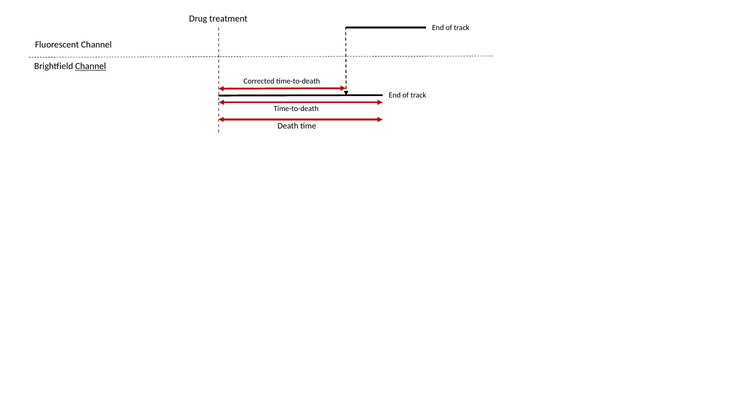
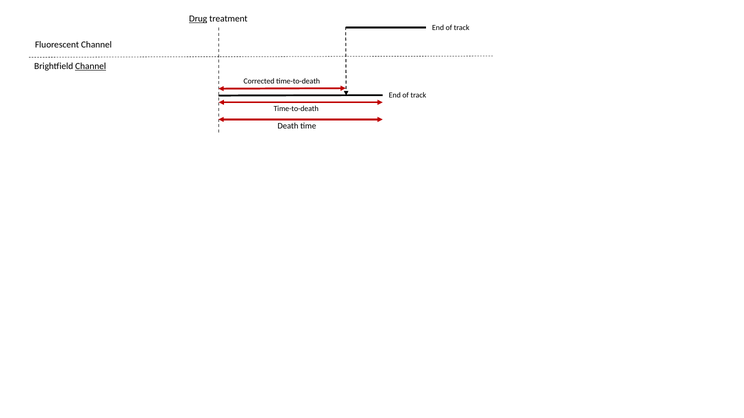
Drug underline: none -> present (198, 19)
